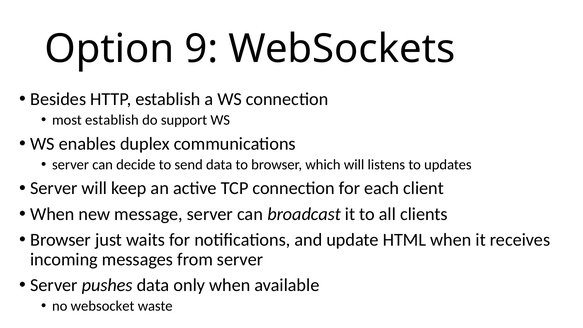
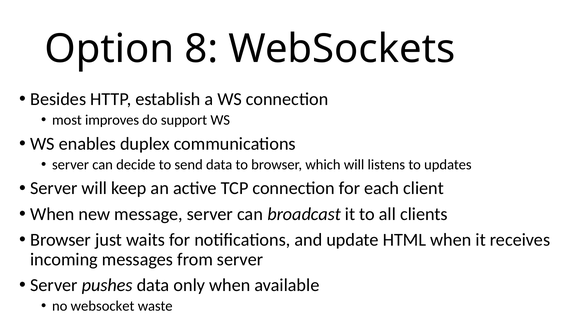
9: 9 -> 8 (201, 49)
most establish: establish -> improves (112, 120)
